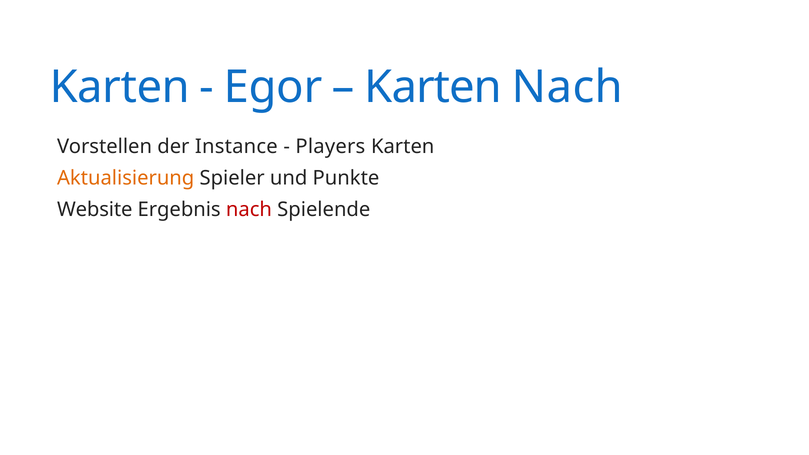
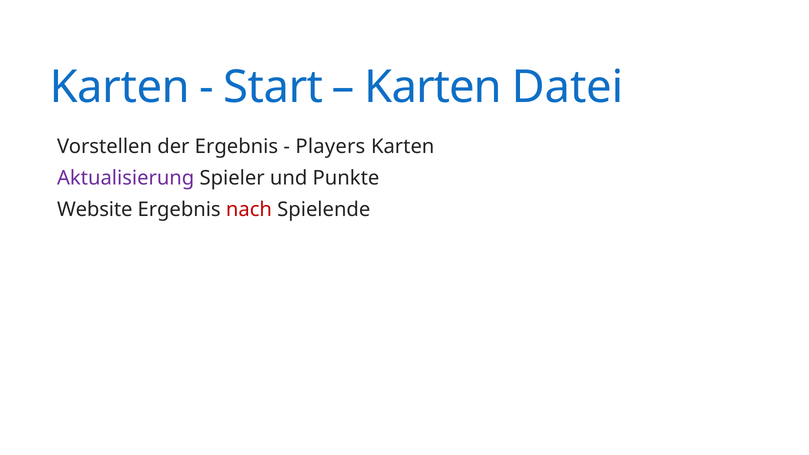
Egor: Egor -> Start (273, 87)
Karten Nach: Nach -> Datei (568, 87)
der Instance: Instance -> Ergebnis (236, 146)
Aktualisierung colour: orange -> purple (126, 178)
